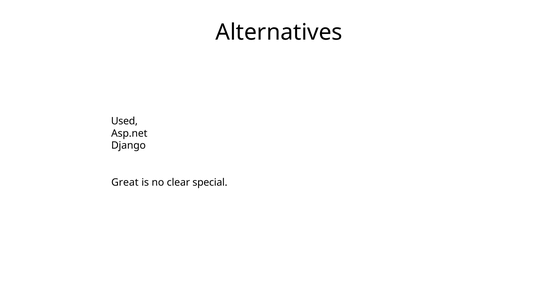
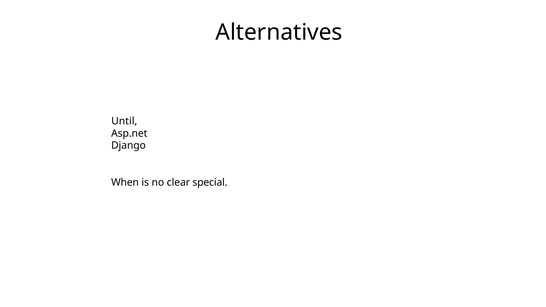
Used: Used -> Until (124, 121)
Great: Great -> When (125, 182)
